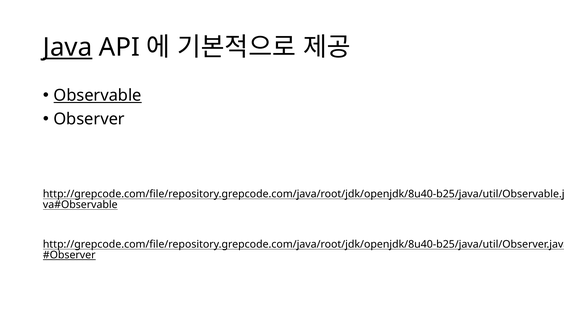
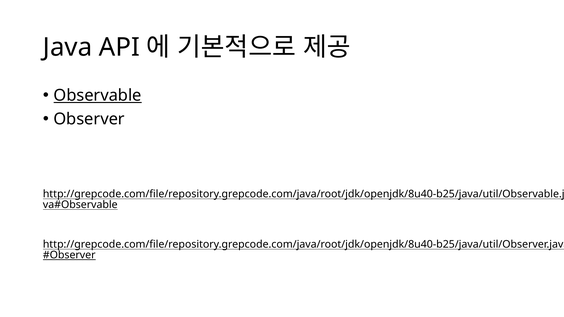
Java underline: present -> none (68, 47)
